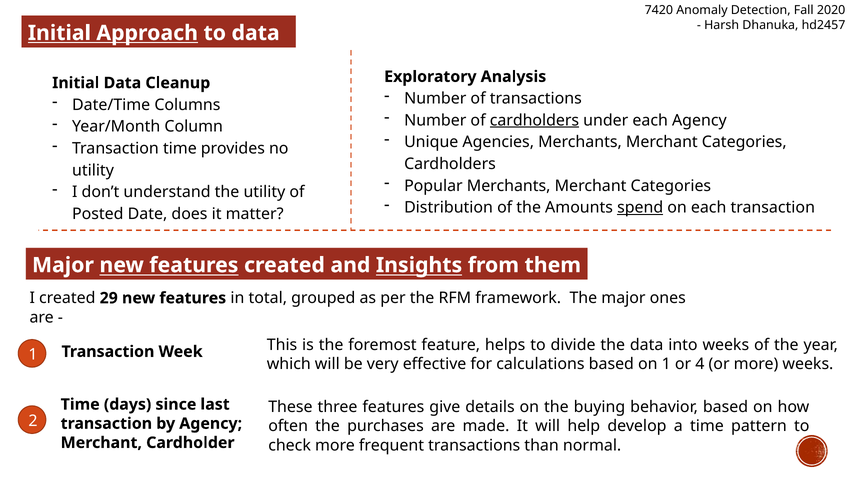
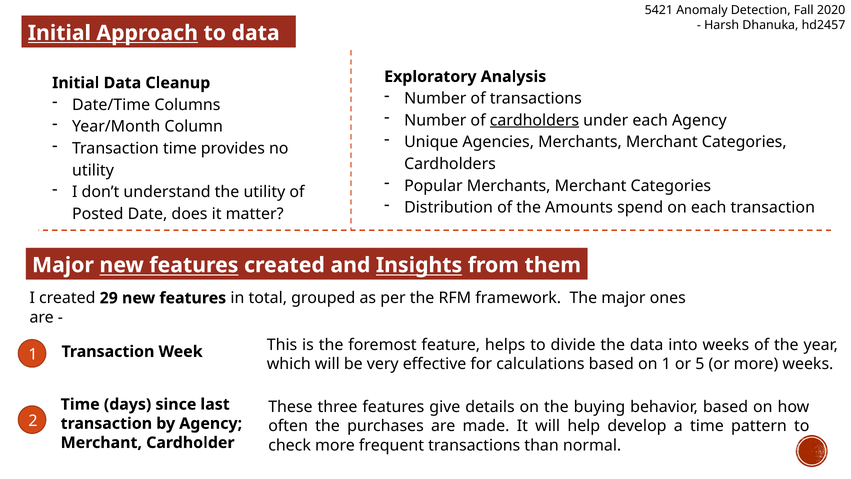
7420: 7420 -> 5421 (659, 10)
spend underline: present -> none (640, 207)
4: 4 -> 5 (700, 364)
